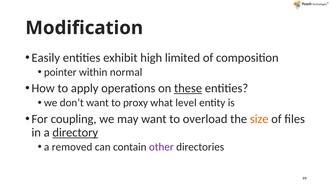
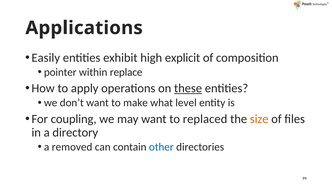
Modification: Modification -> Applications (84, 28)
limited: limited -> explicit (183, 58)
normal: normal -> replace (126, 72)
proxy: proxy -> make (135, 103)
overload: overload -> replaced (205, 119)
directory underline: present -> none (75, 132)
other colour: purple -> blue (161, 147)
